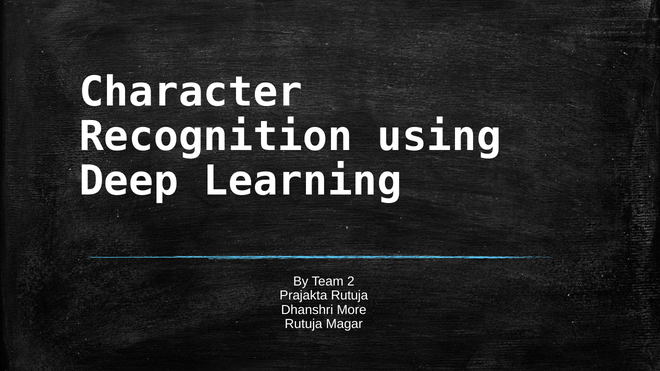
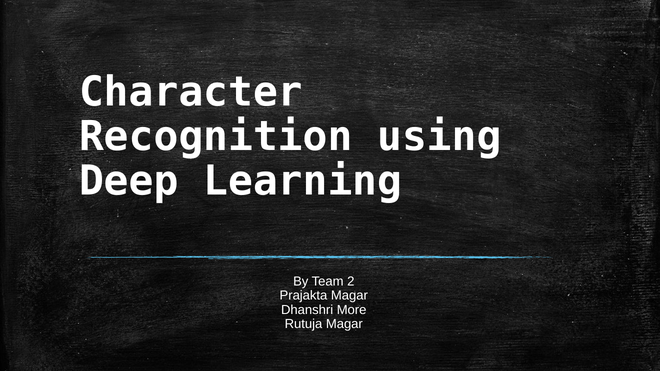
Prajakta Rutuja: Rutuja -> Magar (349, 296)
